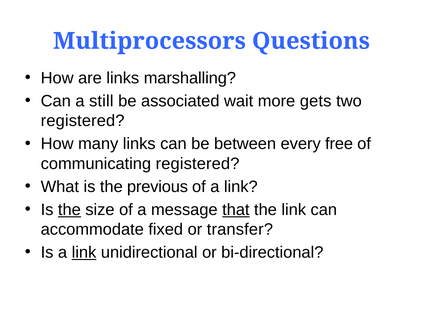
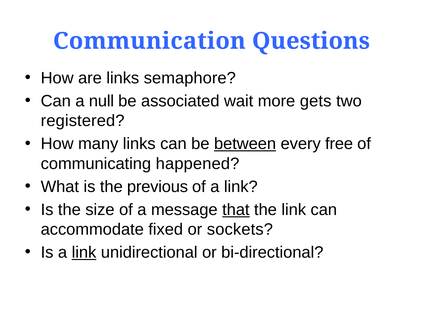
Multiprocessors: Multiprocessors -> Communication (149, 41)
marshalling: marshalling -> semaphore (190, 78)
still: still -> null (101, 101)
between underline: none -> present (245, 144)
communicating registered: registered -> happened (198, 164)
the underline: present -> none (69, 210)
transfer: transfer -> sockets (240, 230)
